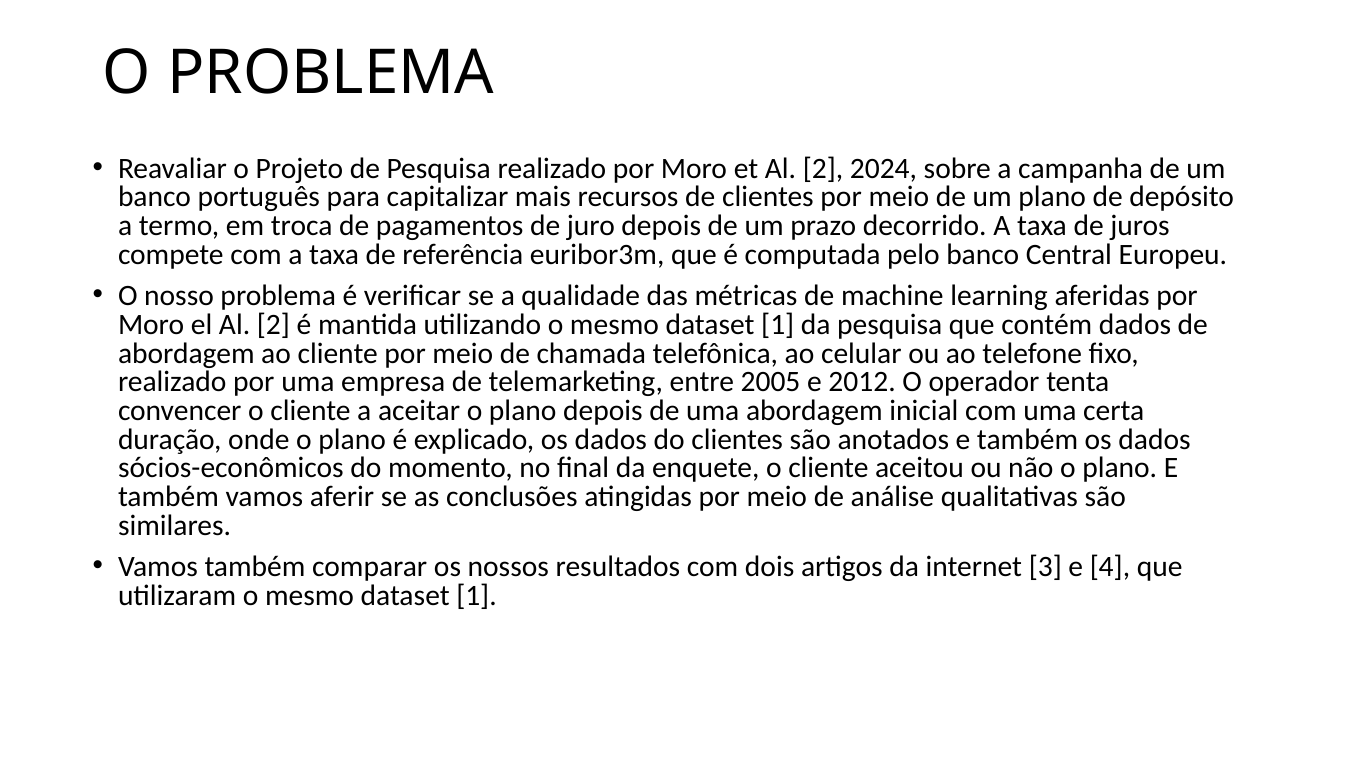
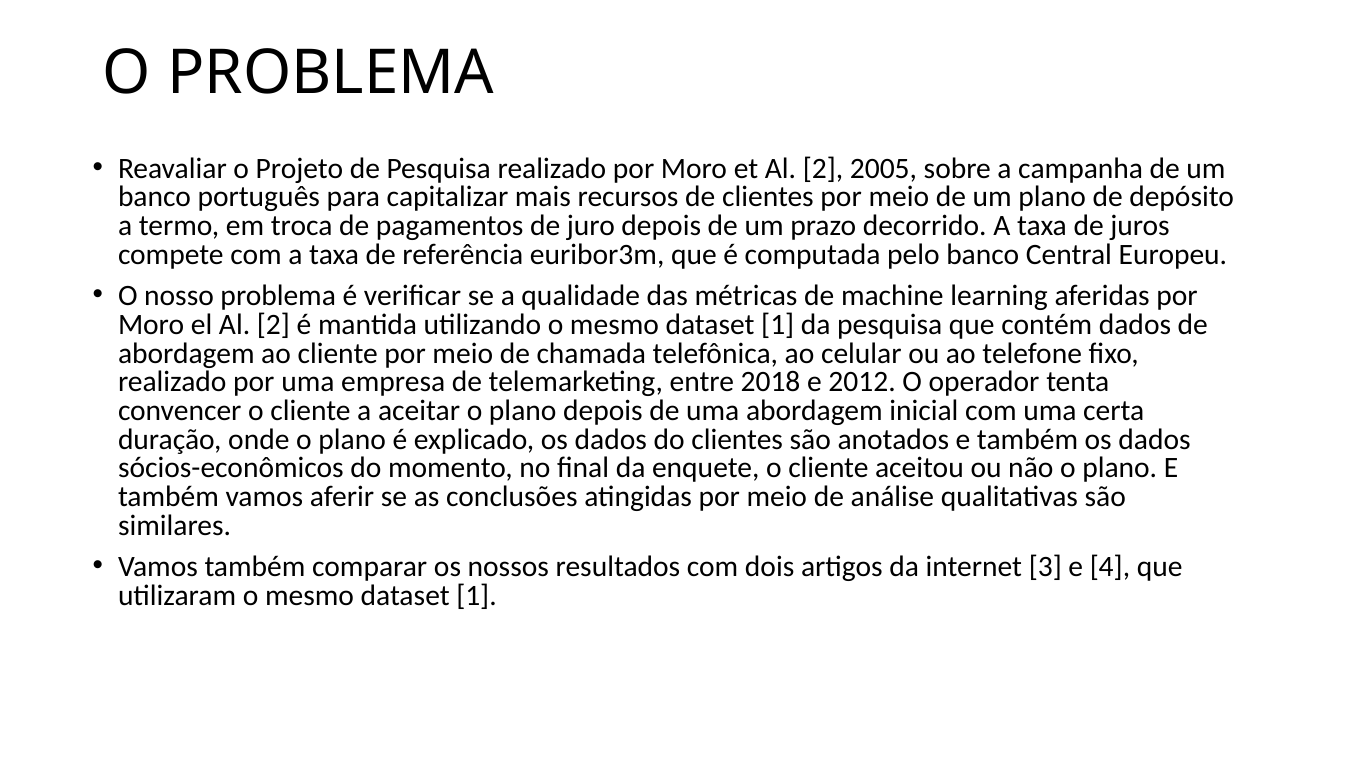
2024: 2024 -> 2005 (883, 168)
2005: 2005 -> 2018 (771, 382)
